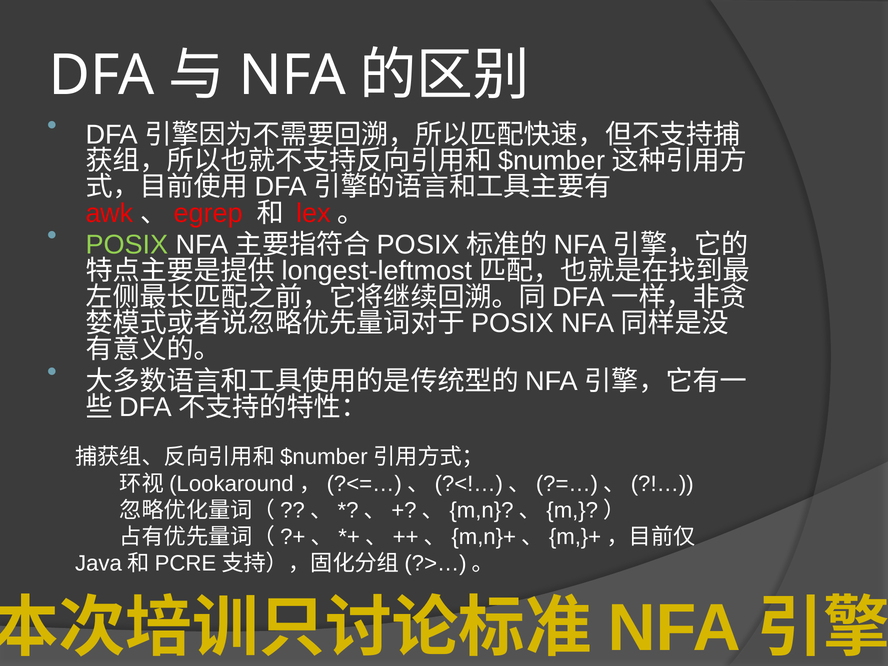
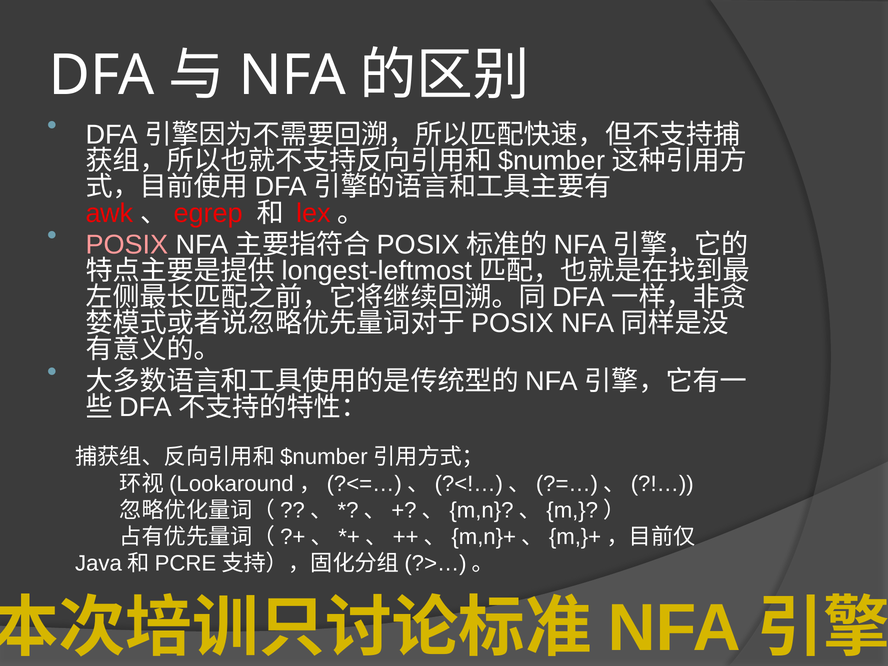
POSIX colour: light green -> pink (127, 245)
